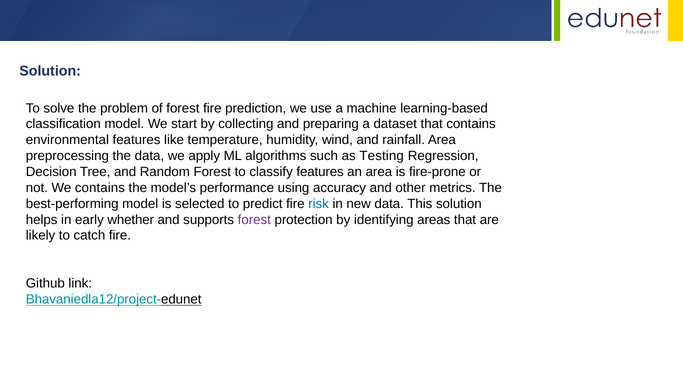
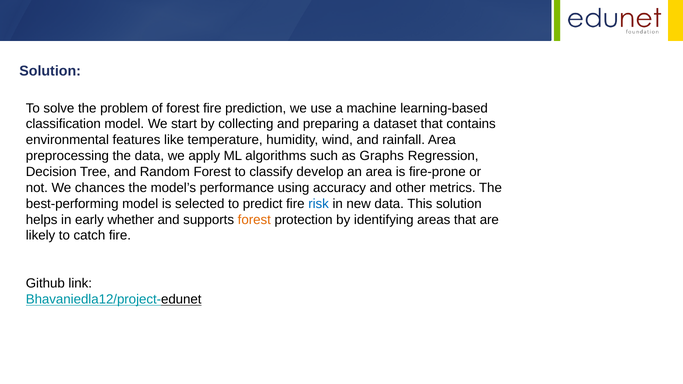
Testing: Testing -> Graphs (382, 156)
classify features: features -> develop (320, 172)
We contains: contains -> chances (100, 188)
forest colour: purple -> orange (254, 220)
